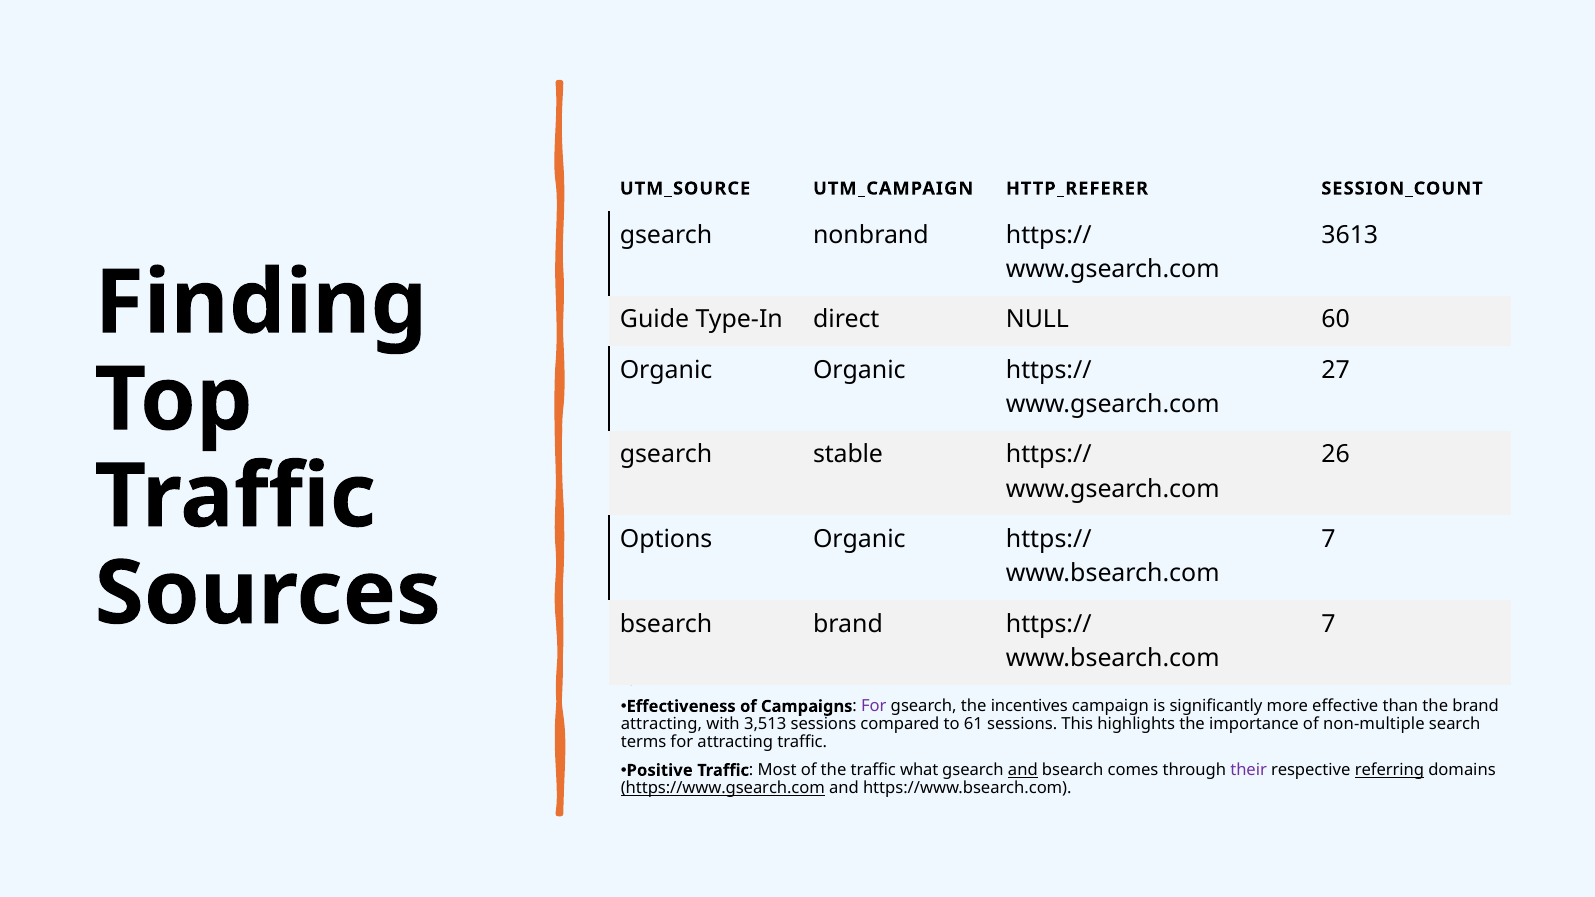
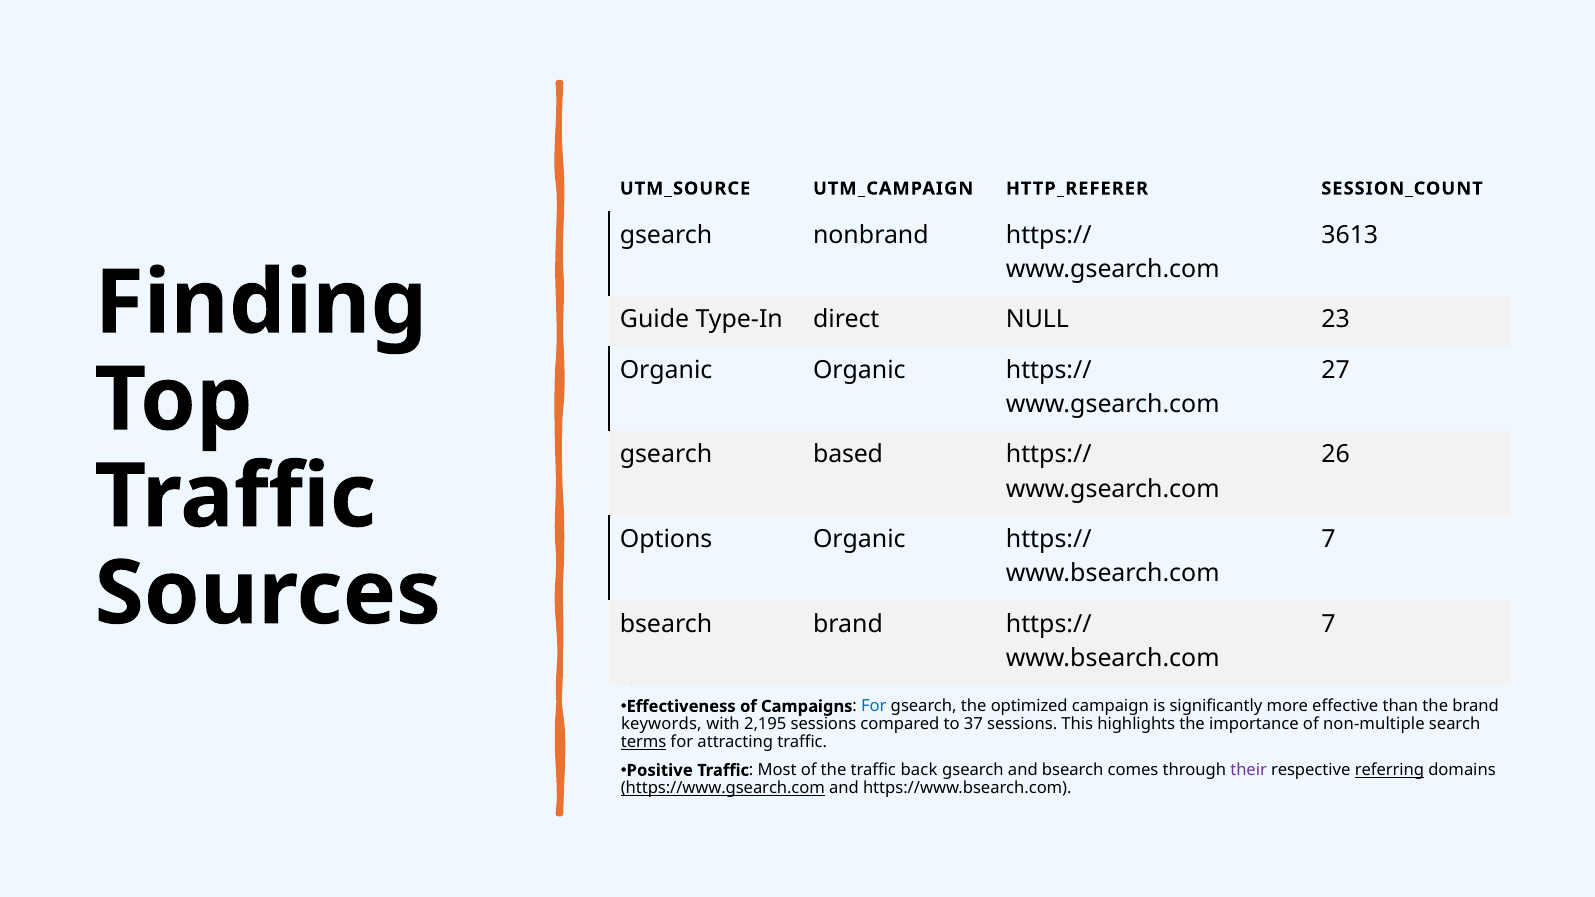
60: 60 -> 23 (1336, 320)
stable: stable -> based (848, 455)
For colour: purple -> blue (874, 707)
incentives: incentives -> optimized (1029, 707)
attracting: attracting -> keywords (661, 725)
3,513: 3,513 -> 2,195 (765, 725)
61: 61 -> 37 (973, 725)
terms underline: none -> present (644, 742)
what: what -> back (919, 770)
and underline: present -> none (1023, 770)
